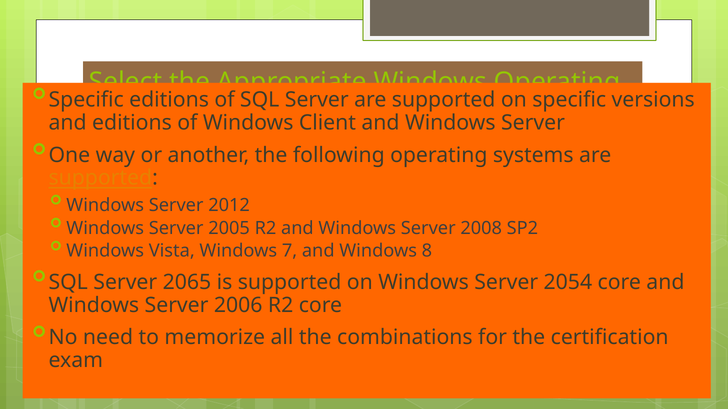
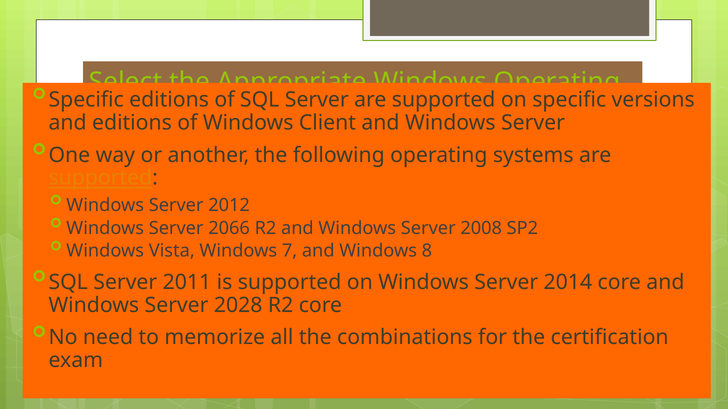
2005: 2005 -> 2066 (229, 228)
2065: 2065 -> 2011 (187, 282)
2054: 2054 -> 2014 (568, 282)
2006: 2006 -> 2028 (238, 305)
